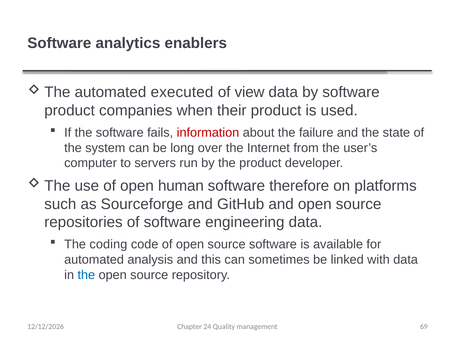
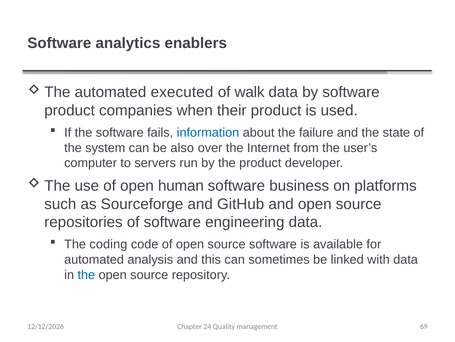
view: view -> walk (250, 92)
information colour: red -> blue (208, 132)
long: long -> also (182, 148)
therefore: therefore -> business (299, 185)
